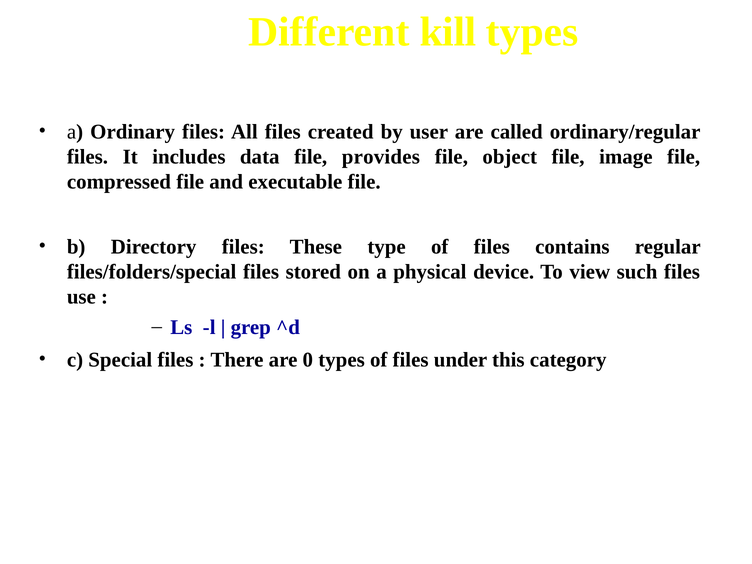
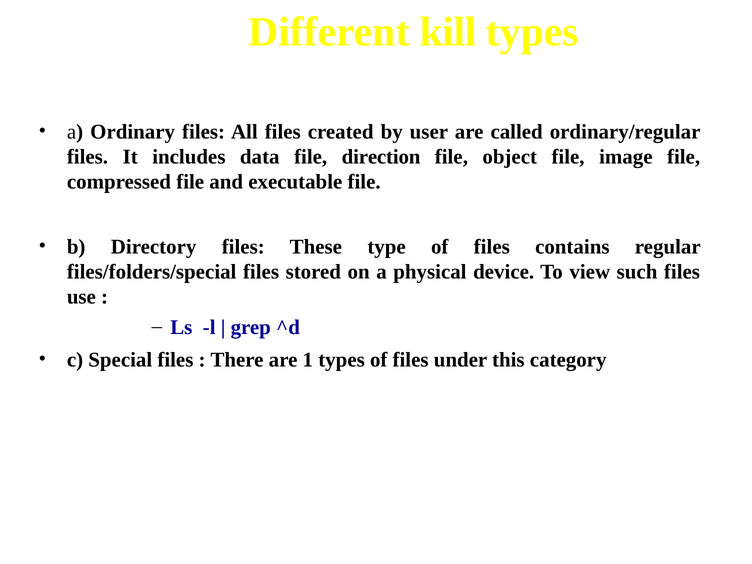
provides: provides -> direction (381, 157)
0: 0 -> 1 (308, 360)
